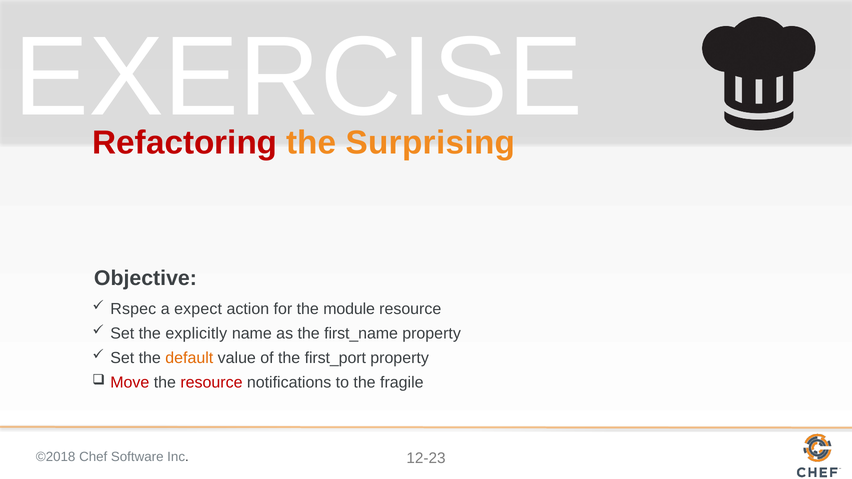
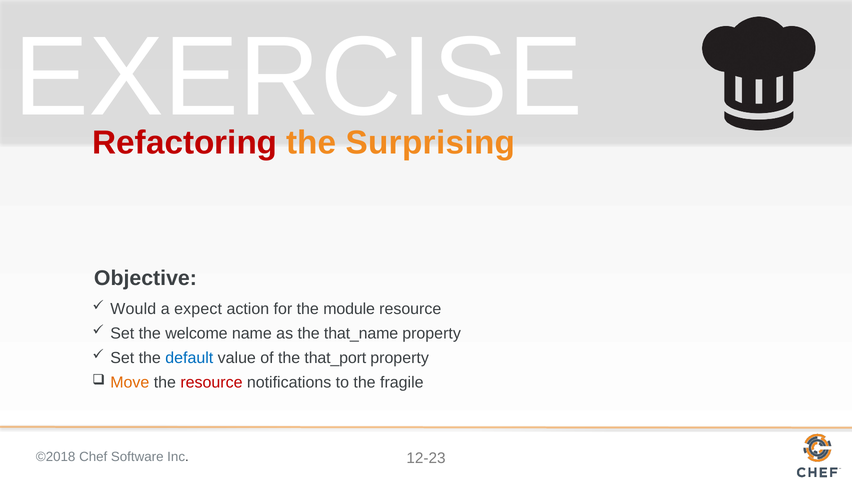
Rspec: Rspec -> Would (133, 309)
explicitly: explicitly -> welcome (196, 334)
first_name: first_name -> that_name (361, 334)
default colour: orange -> blue (189, 358)
first_port: first_port -> that_port (335, 358)
Move colour: red -> orange (130, 383)
